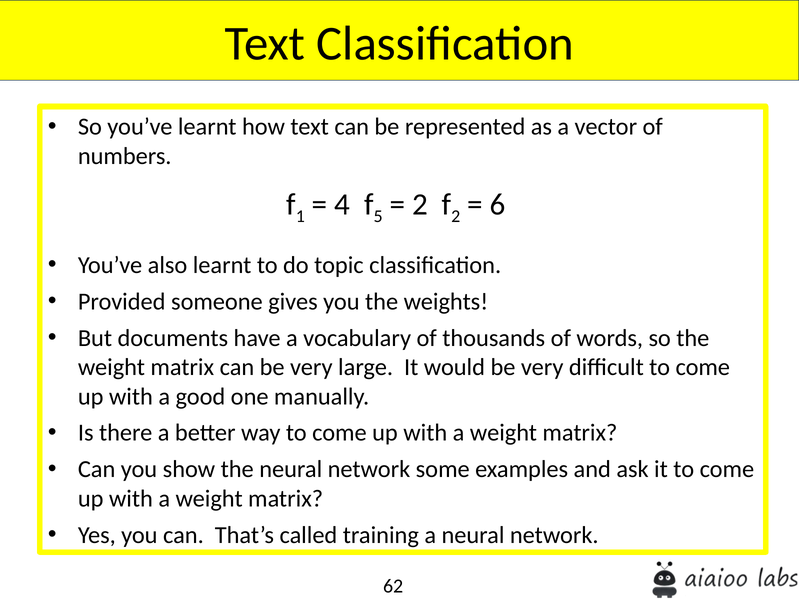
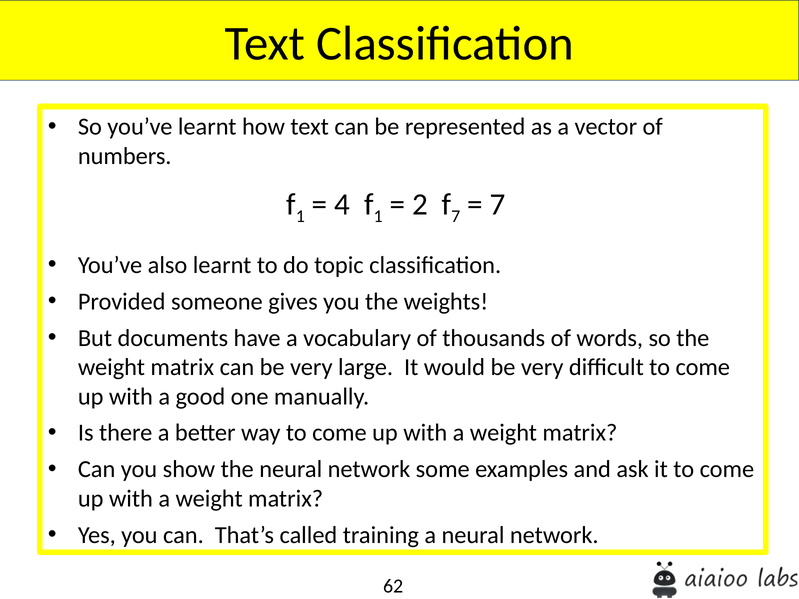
5: 5 -> 1 (378, 217)
2: 2 -> 7 (456, 217)
6: 6 -> 7 (498, 205)
